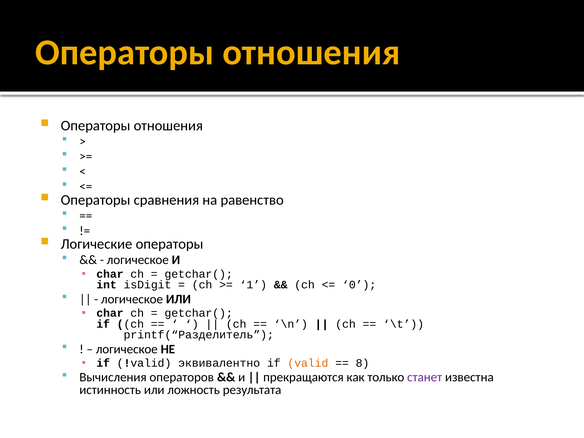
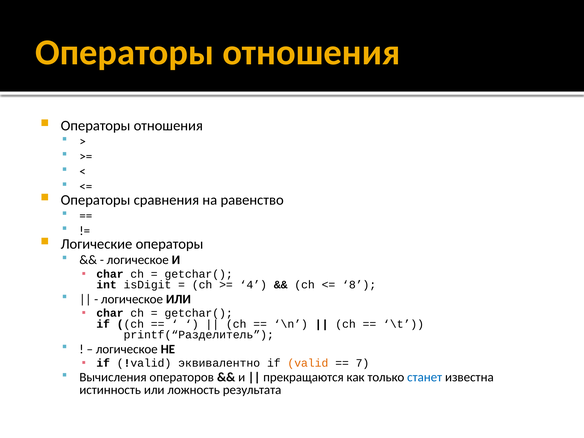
1: 1 -> 4 (253, 285)
0: 0 -> 8 (359, 285)
8: 8 -> 7 (363, 363)
станет colour: purple -> blue (425, 377)
